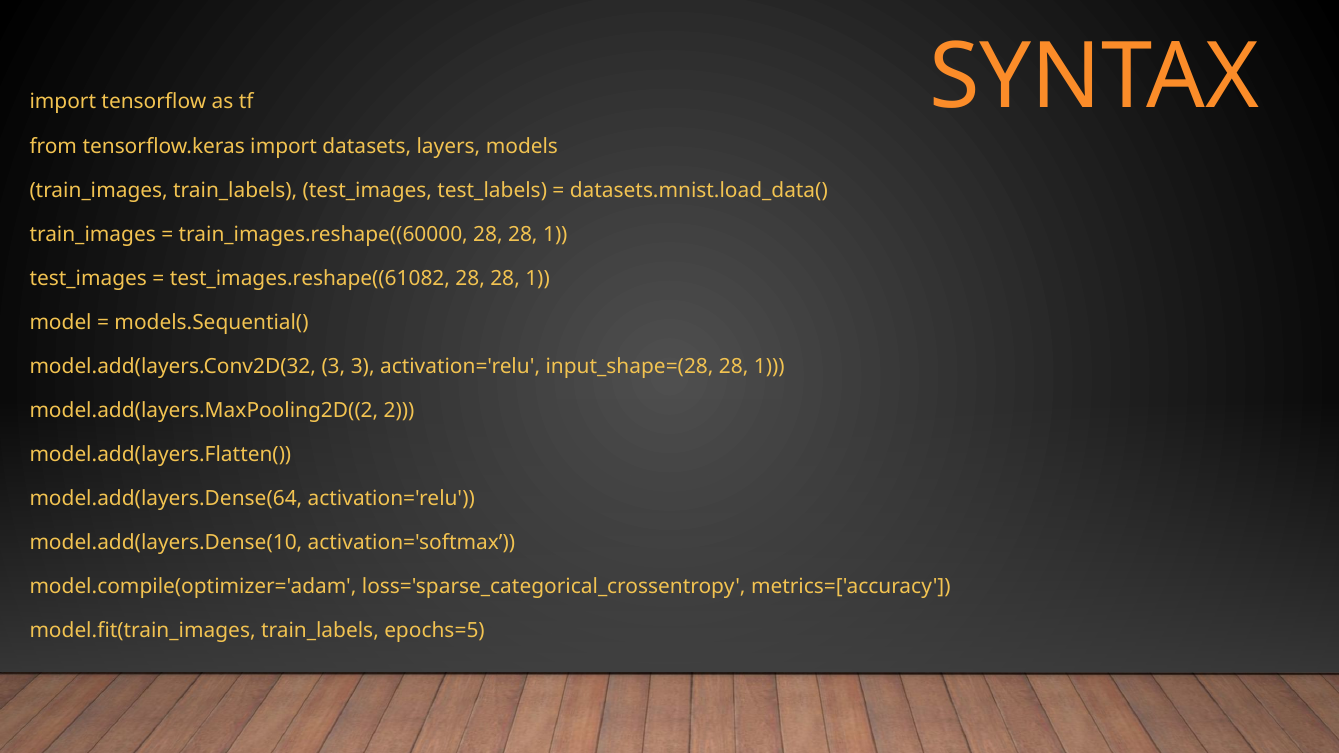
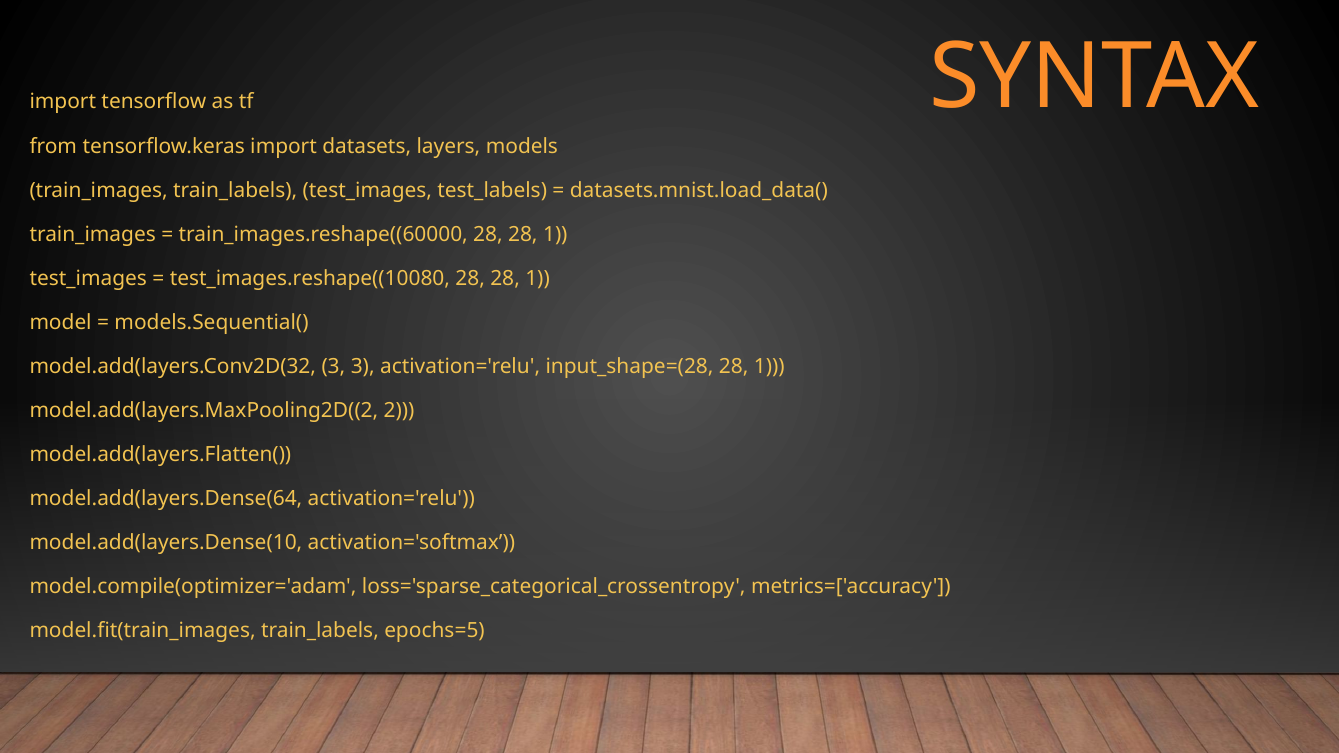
test_images.reshape((61082: test_images.reshape((61082 -> test_images.reshape((10080 (310, 278)
